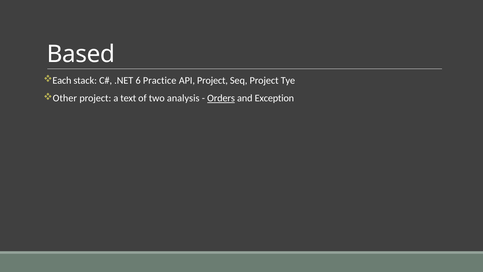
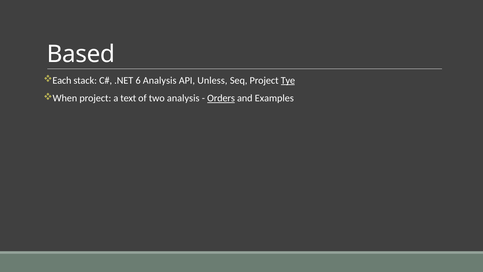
6 Practice: Practice -> Analysis (160, 80)
API Project: Project -> Unless (212, 80)
Tye underline: none -> present (288, 80)
Other: Other -> When (65, 98)
Exception: Exception -> Examples (274, 98)
